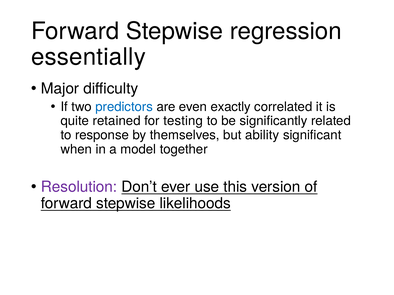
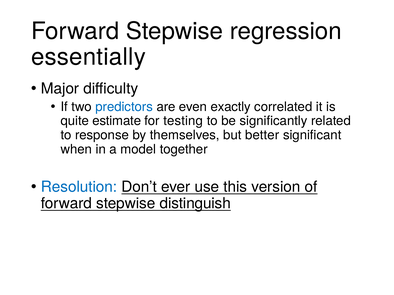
retained: retained -> estimate (117, 121)
ability: ability -> better (262, 135)
Resolution colour: purple -> blue (79, 187)
likelihoods: likelihoods -> distinguish (195, 204)
